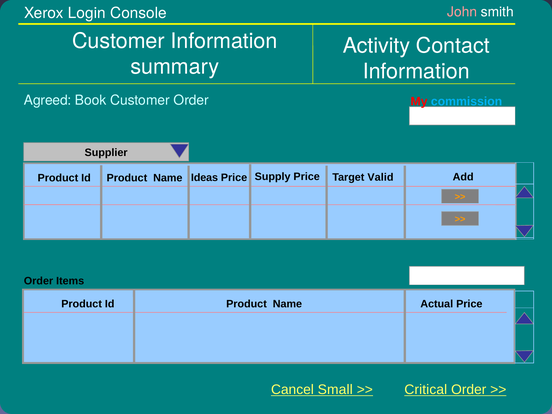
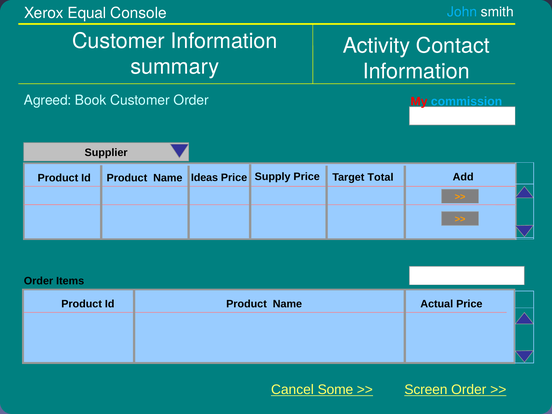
Login: Login -> Equal (87, 13)
John colour: pink -> light blue (462, 12)
Valid: Valid -> Total (380, 177)
Small: Small -> Some (335, 390)
Critical: Critical -> Screen (426, 390)
